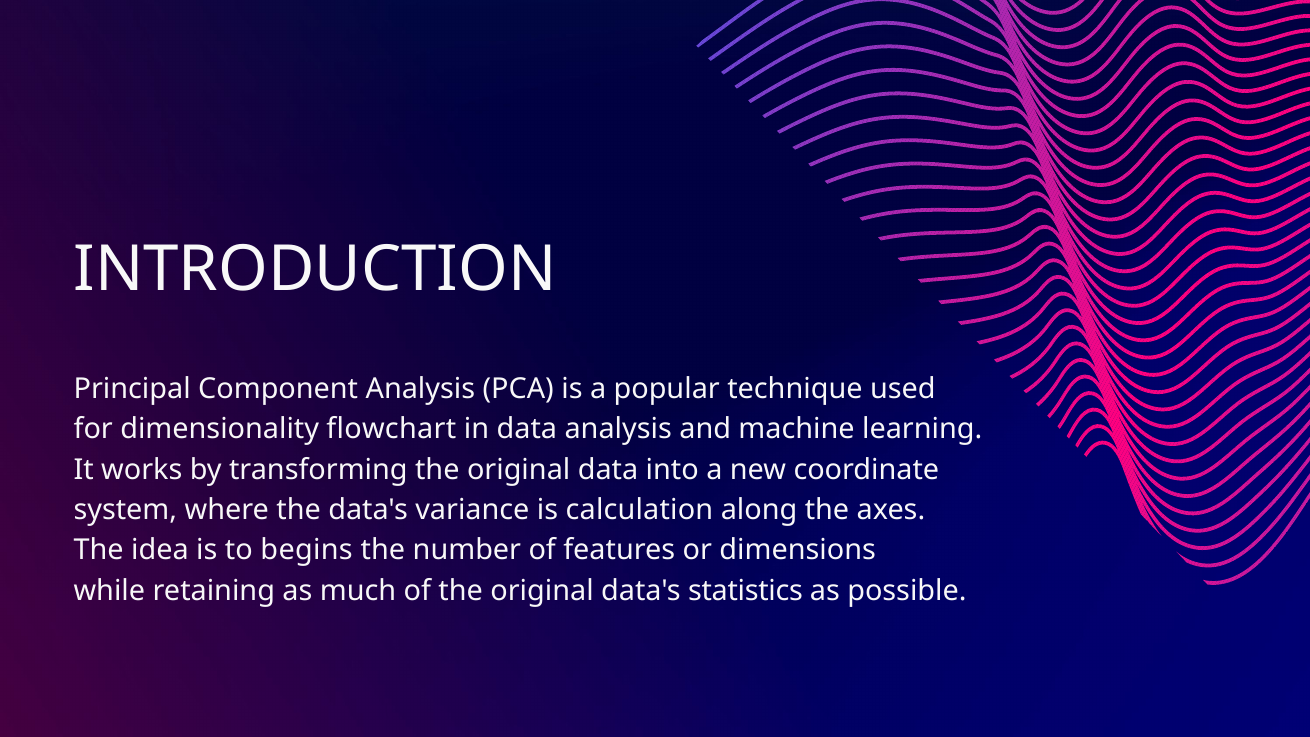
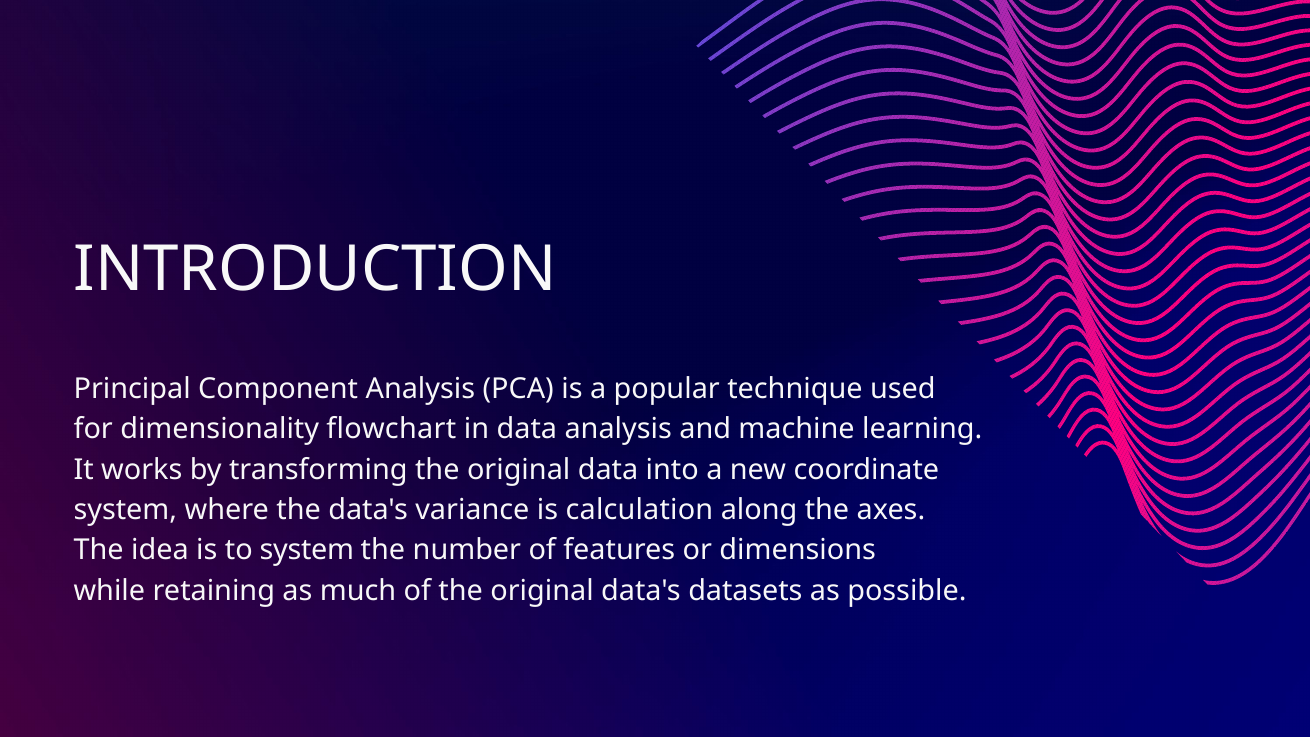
to begins: begins -> system (307, 550)
statistics: statistics -> datasets (745, 591)
